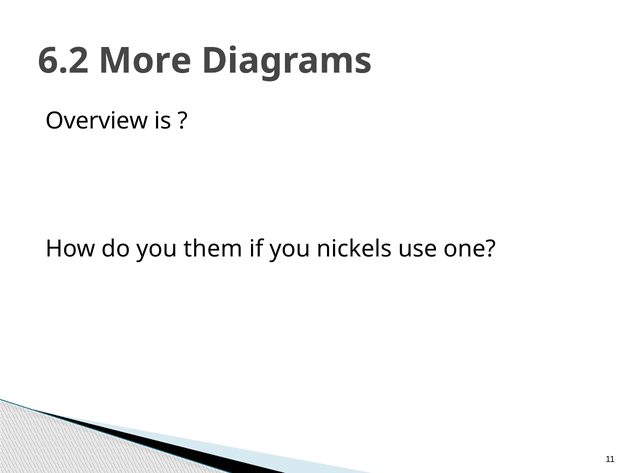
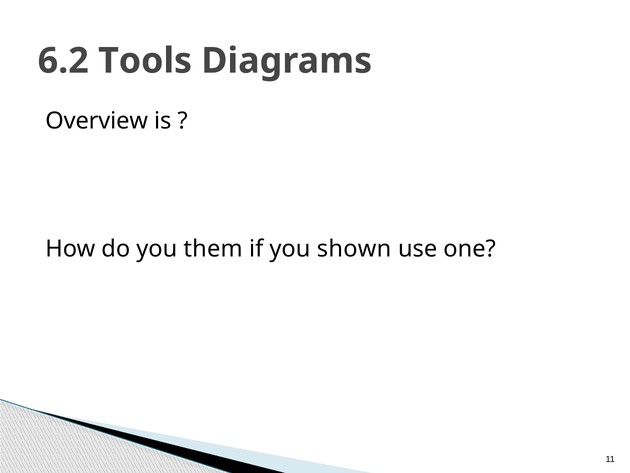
More: More -> Tools (145, 61)
nickels: nickels -> shown (354, 249)
